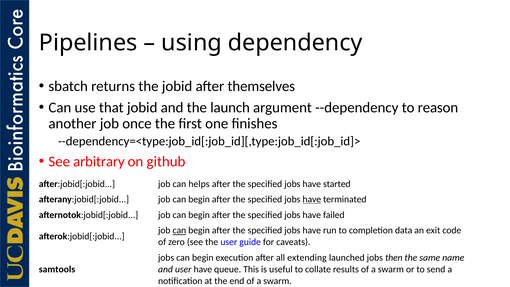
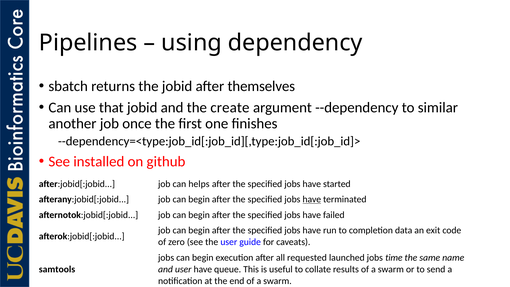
launch: launch -> create (230, 108)
reason: reason -> similar (438, 108)
arbitrary: arbitrary -> installed (99, 161)
can underline: present -> none (179, 230)
extending: extending -> requested (307, 258)
then: then -> time (394, 258)
